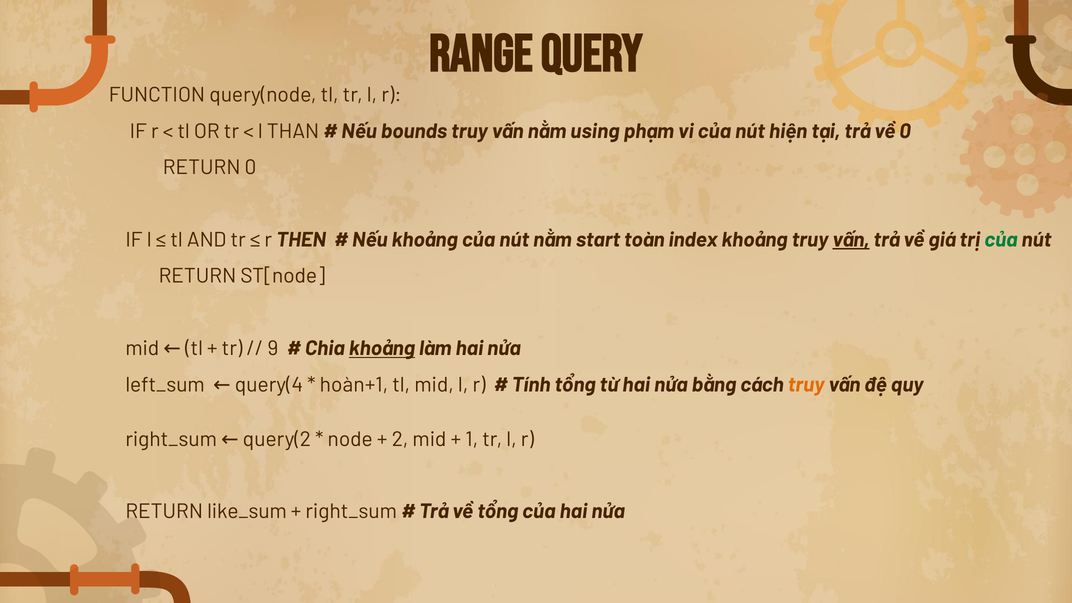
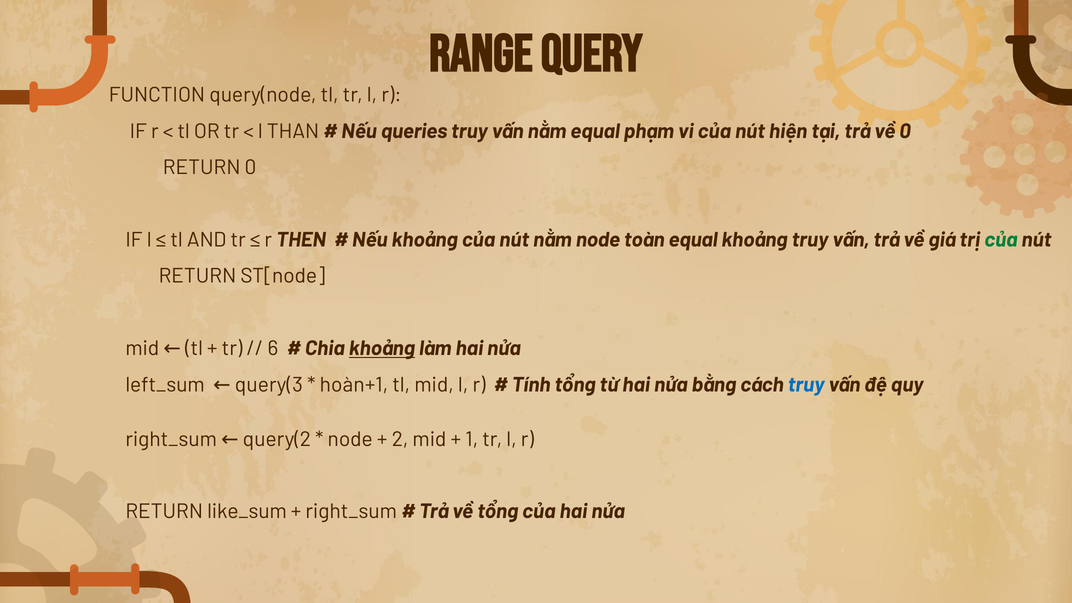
bounds: bounds -> queries (414, 131)
nằm using: using -> equal (595, 131)
nằm start: start -> node (598, 240)
toàn index: index -> equal (693, 240)
vấn underline: present -> none (851, 240)
9: 9 -> 6 (273, 348)
truy colour: orange -> blue (806, 385)
query(4: query(4 -> query(3 (269, 385)
